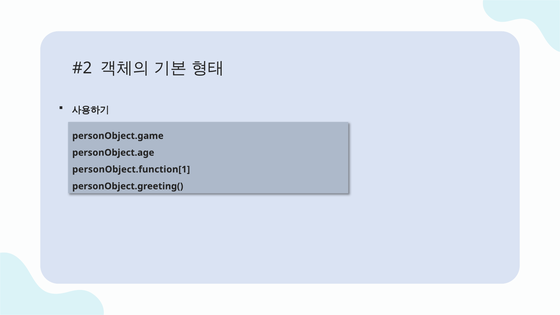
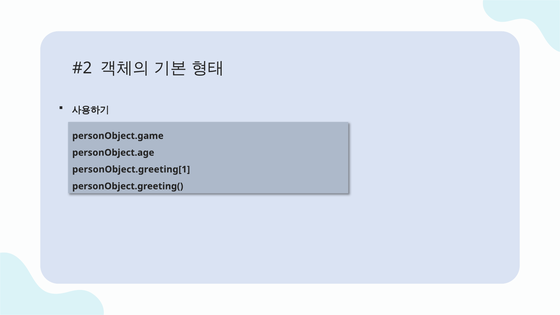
personObject.function[1: personObject.function[1 -> personObject.greeting[1 (131, 169)
